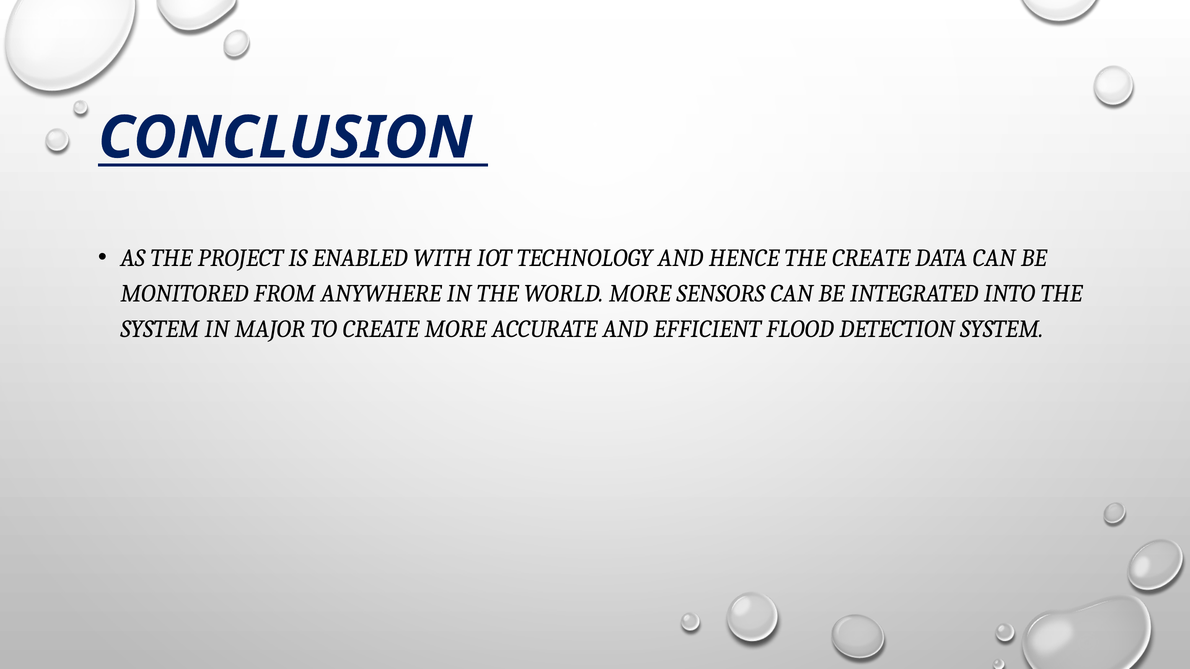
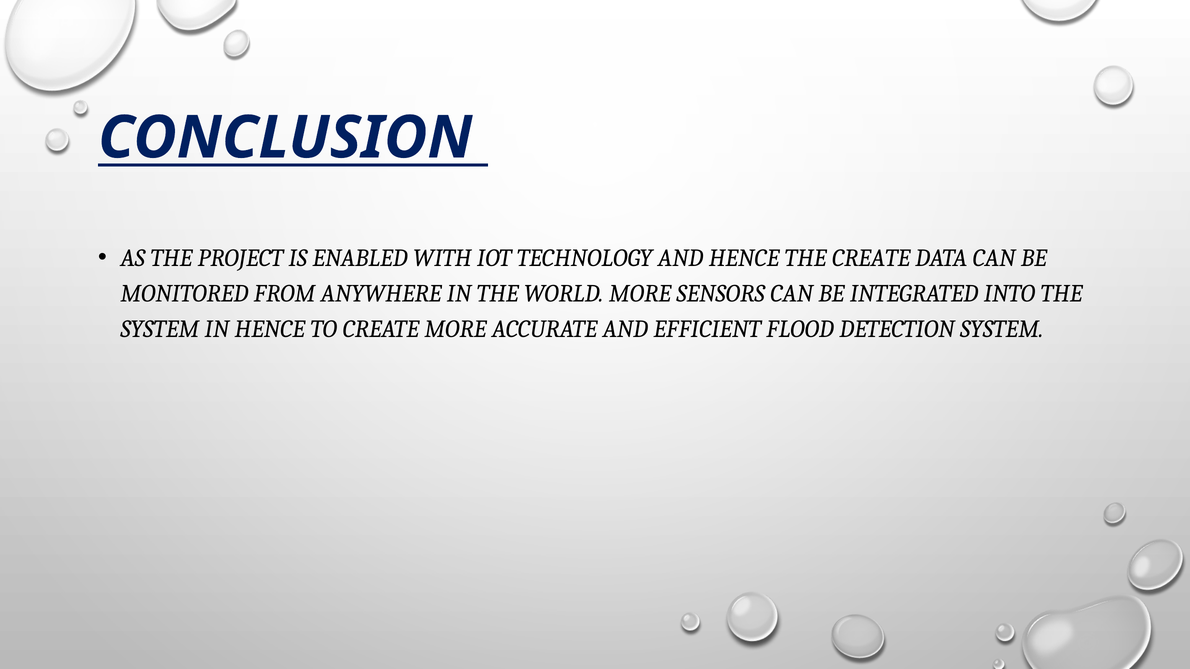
IN MAJOR: MAJOR -> HENCE (270, 329)
